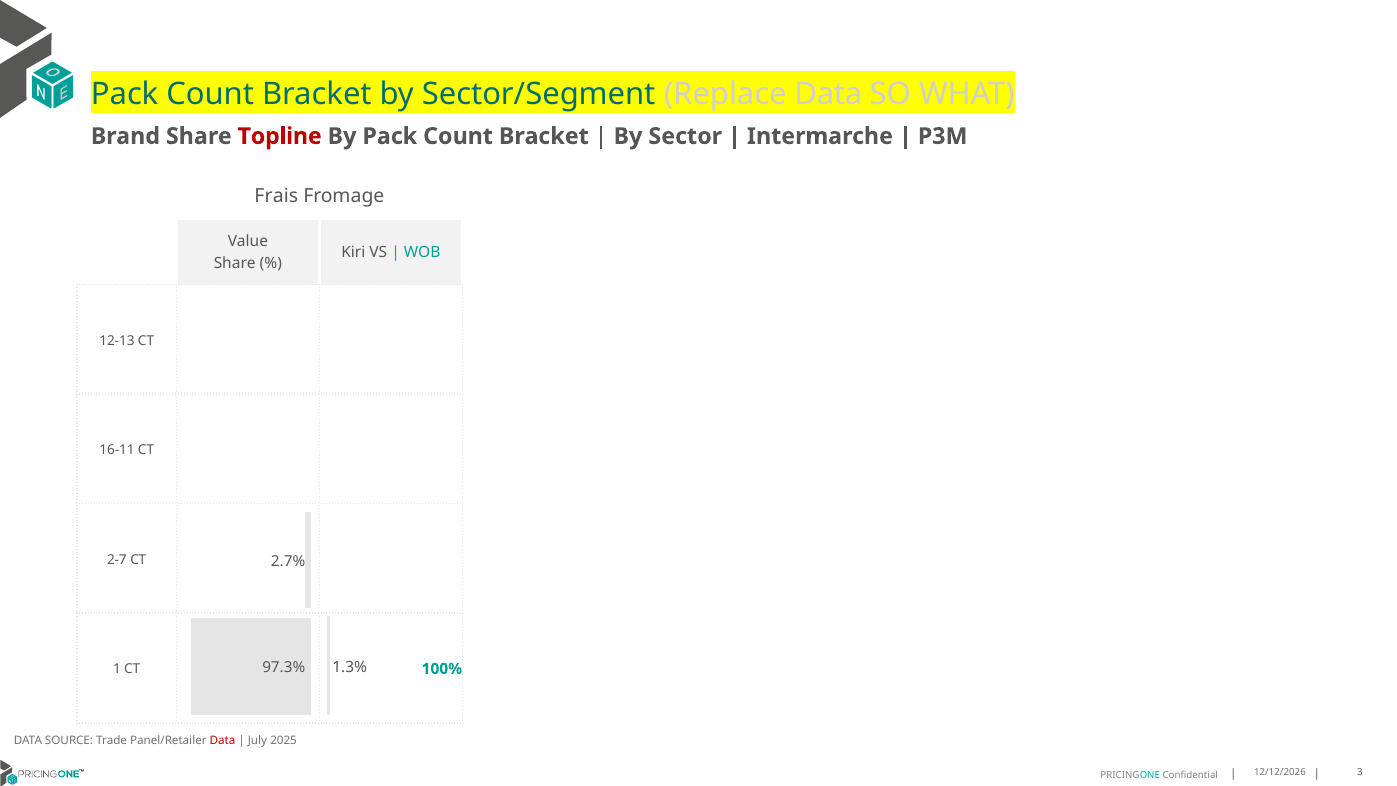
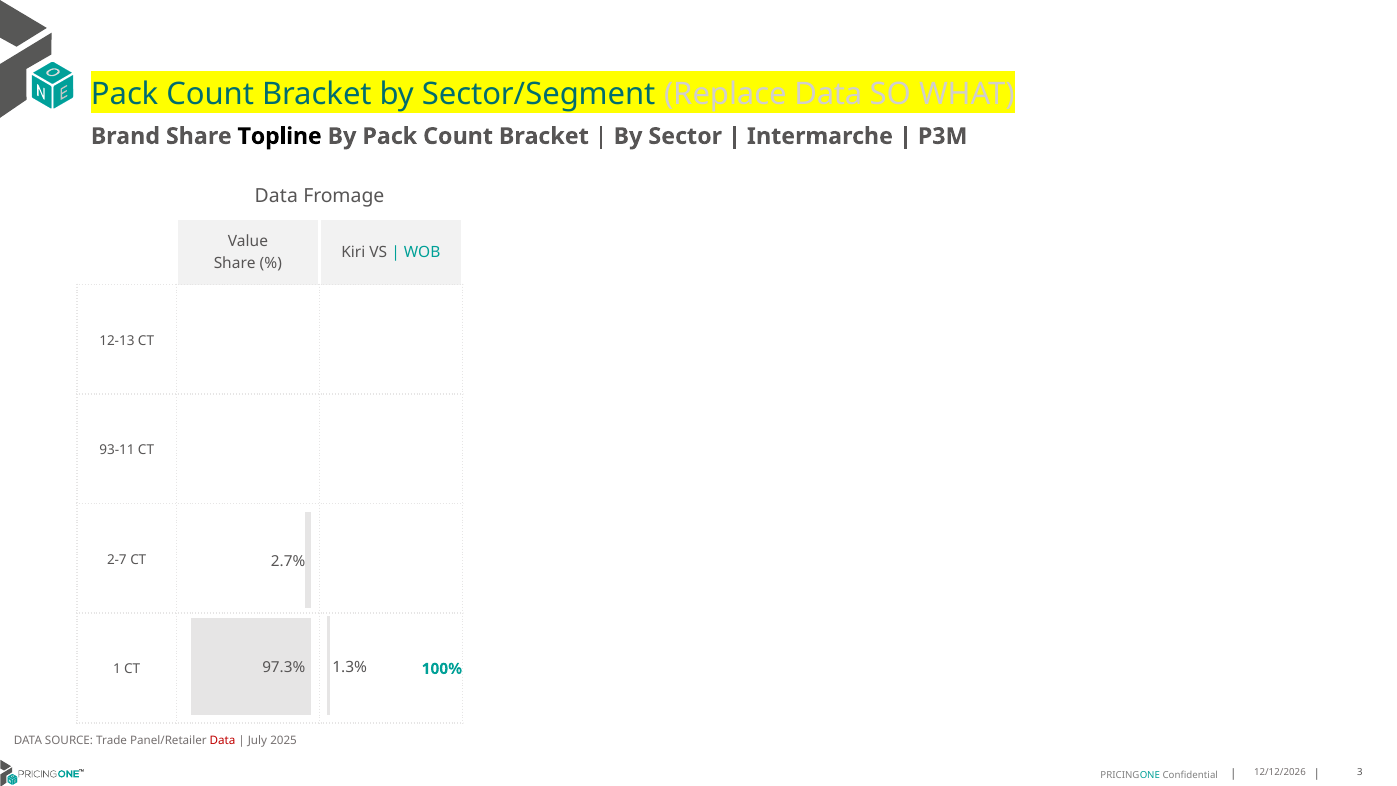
Topline colour: red -> black (280, 136)
Frais: Frais -> Data (276, 196)
16-11: 16-11 -> 93-11 (117, 450)
